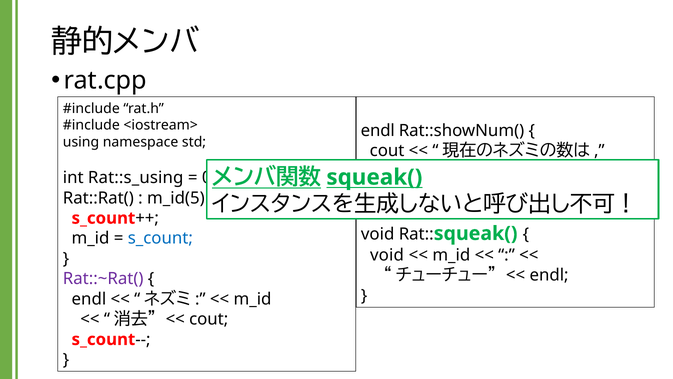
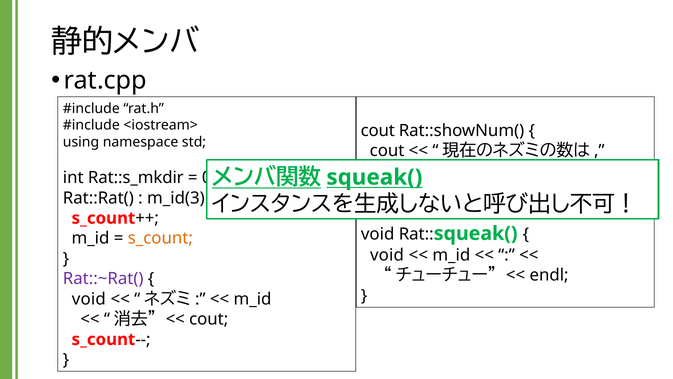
endl: endl -> cout (378, 130)
Rat::s_using: Rat::s_using -> Rat::s_mkdir (136, 178)
m_id(5: m_id(5 -> m_id(3 (176, 198)
s_count colour: blue -> orange (160, 238)
endl: endl -> void (89, 299)
